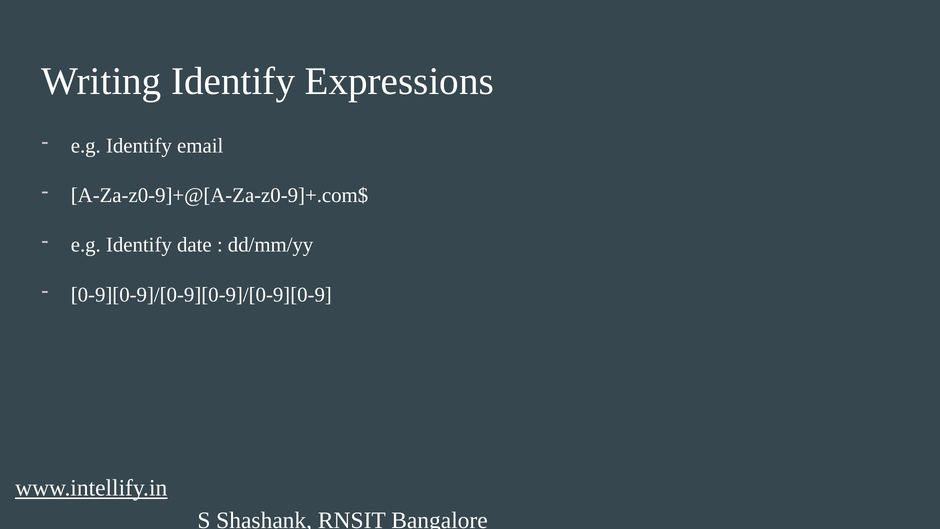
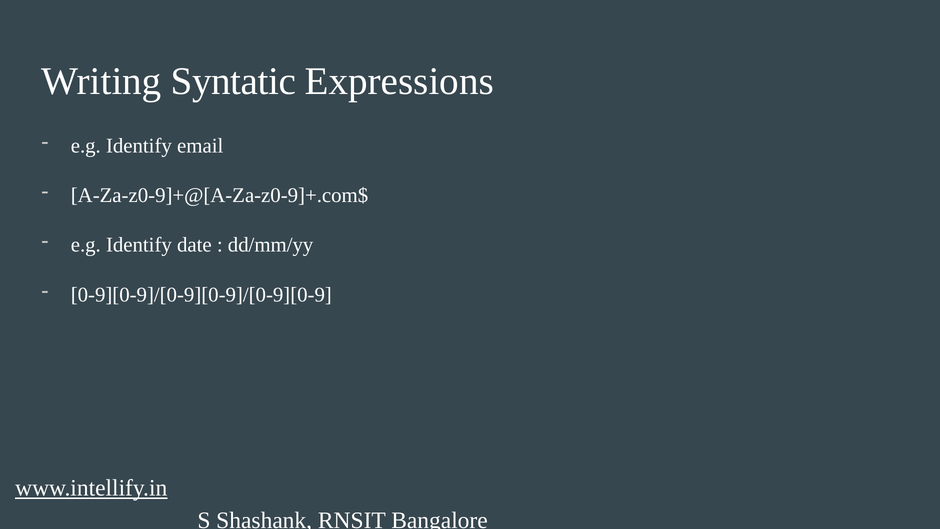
Writing Identify: Identify -> Syntatic (233, 81)
